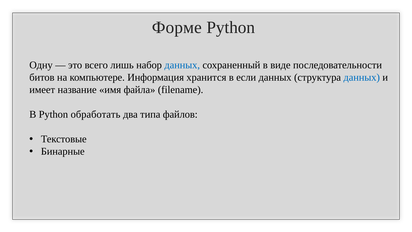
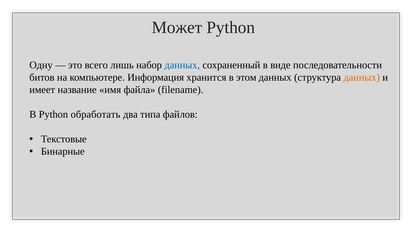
Форме: Форме -> Может (177, 28)
если: если -> этом (246, 77)
данных colour: blue -> orange (362, 77)
